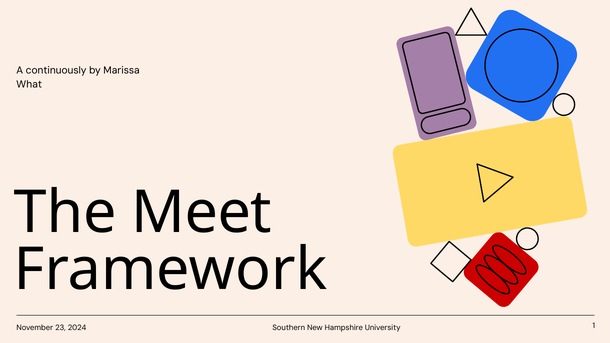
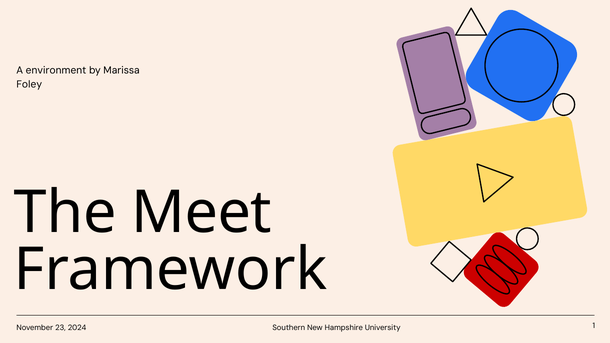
continuously: continuously -> environment (56, 70)
What: What -> Foley (29, 84)
